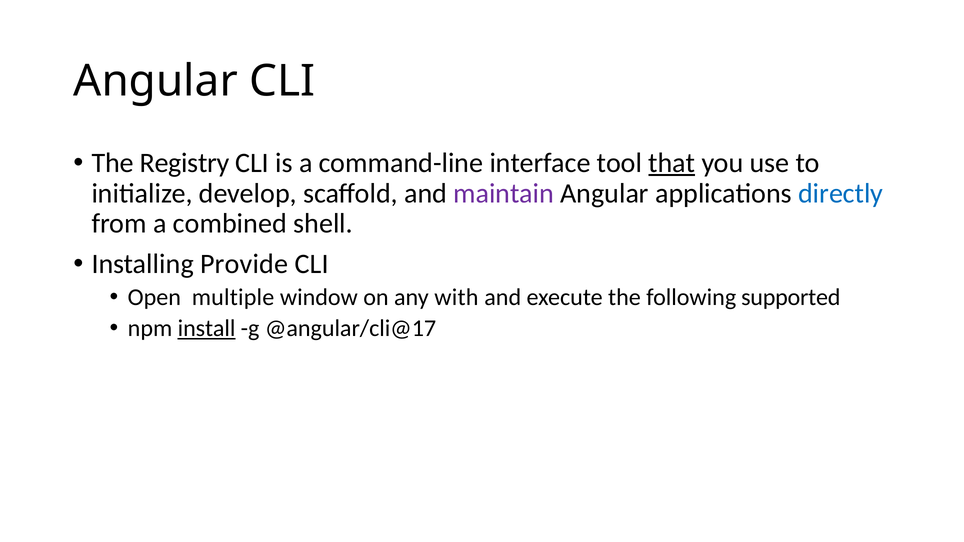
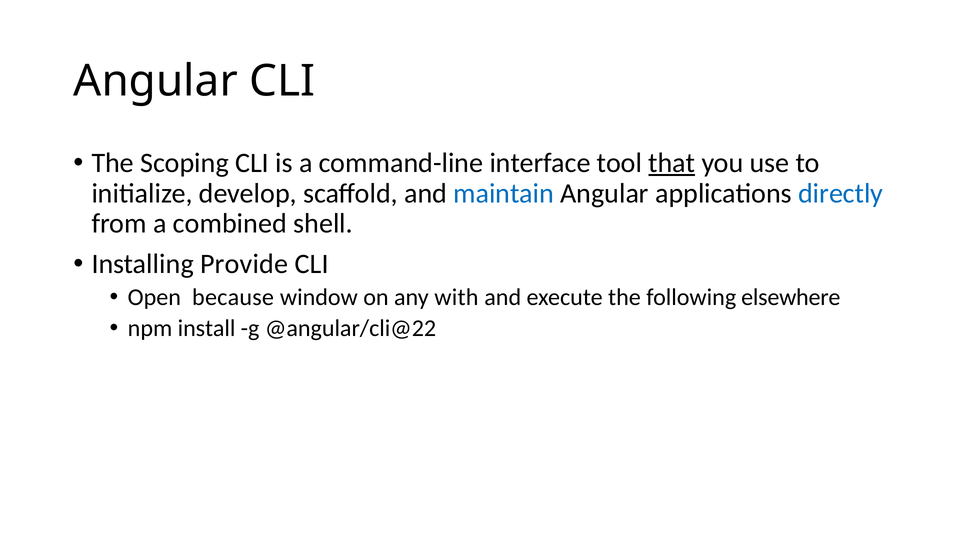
Registry: Registry -> Scoping (185, 163)
maintain colour: purple -> blue (504, 193)
multiple: multiple -> because (233, 297)
supported: supported -> elsewhere (791, 297)
install underline: present -> none (207, 328)
@angular/cli@17: @angular/cli@17 -> @angular/cli@22 (351, 328)
